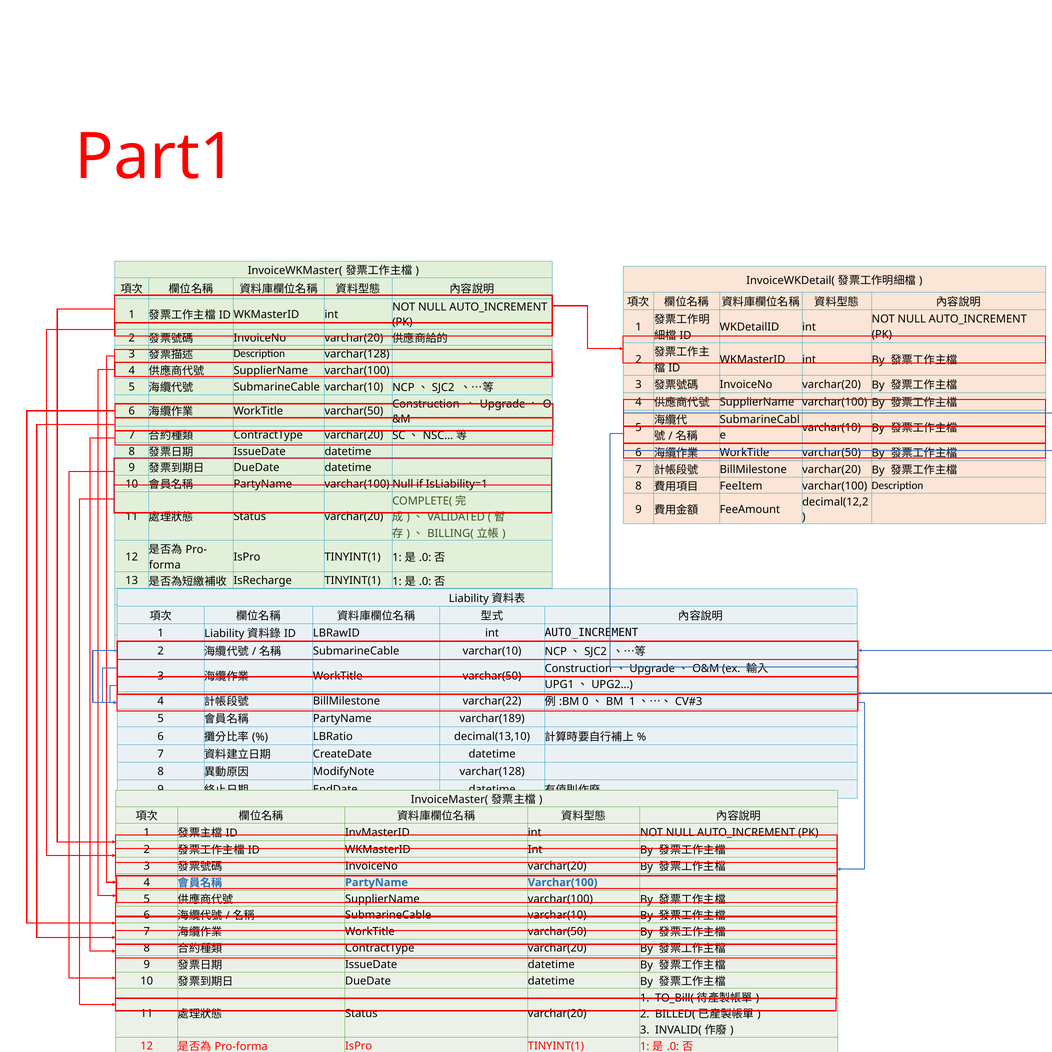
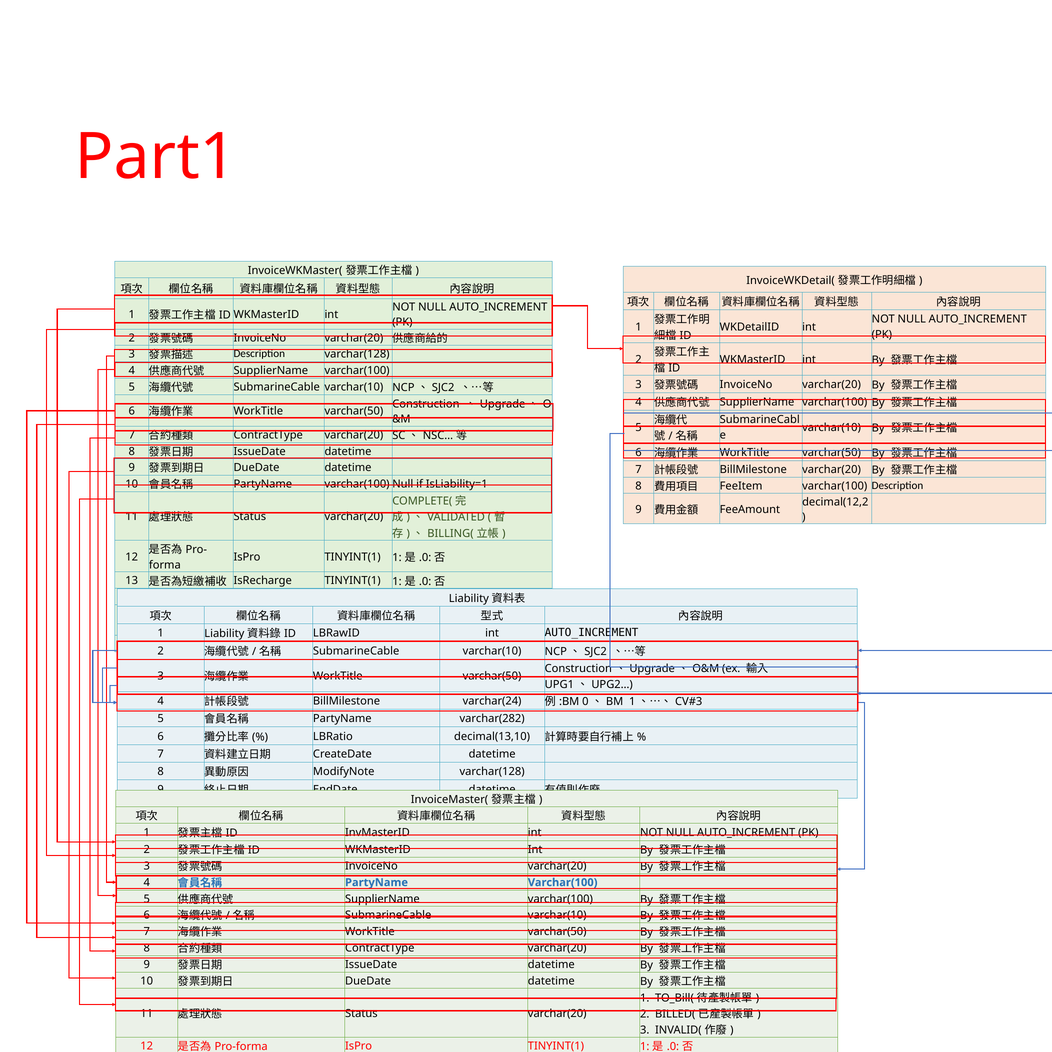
varchar(22: varchar(22 -> varchar(24 (492, 701)
varchar(189: varchar(189 -> varchar(282 (492, 719)
